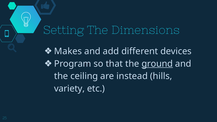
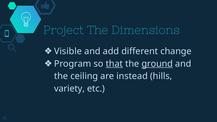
Setting: Setting -> Project (64, 30)
Makes: Makes -> Visible (68, 51)
devices: devices -> change (176, 51)
that underline: none -> present (114, 64)
